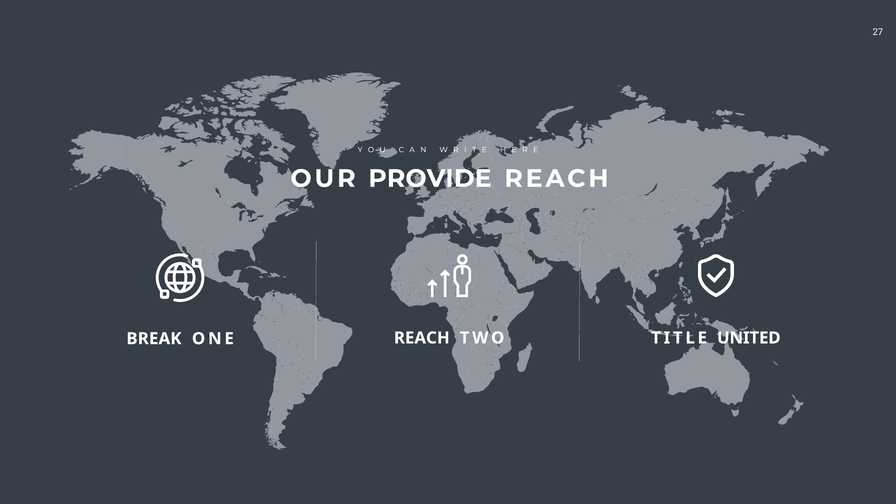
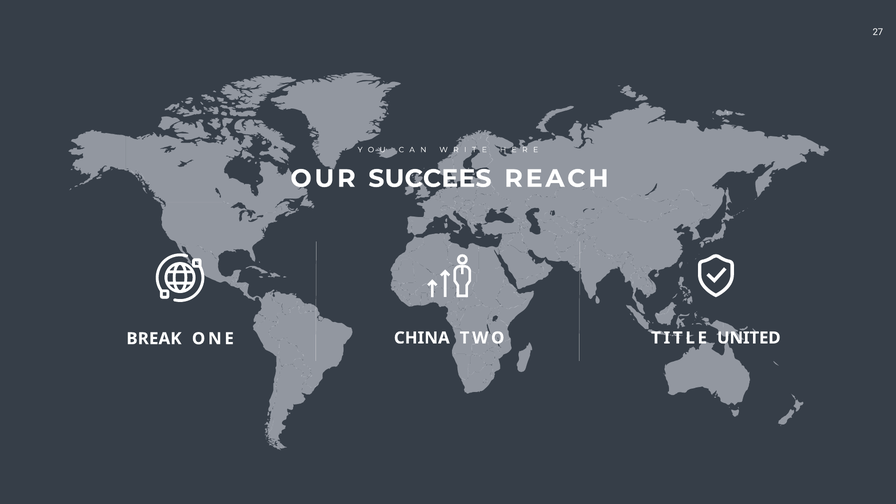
PROVIDE: PROVIDE -> SUCCEES (430, 179)
ONE REACH: REACH -> CHINA (422, 338)
